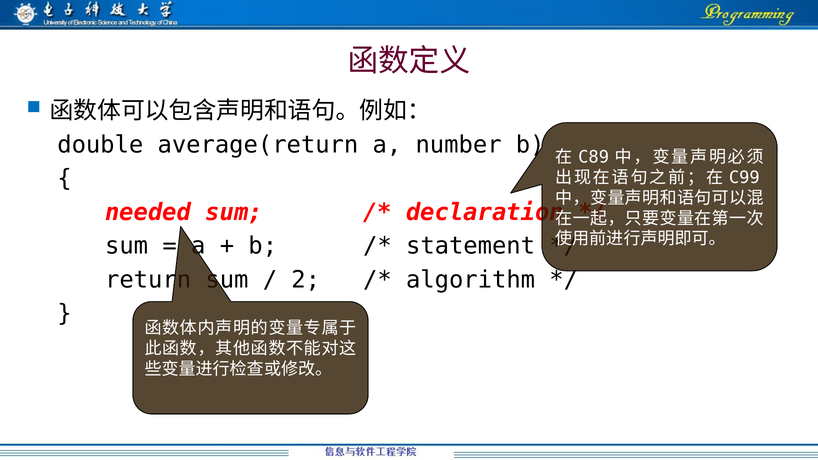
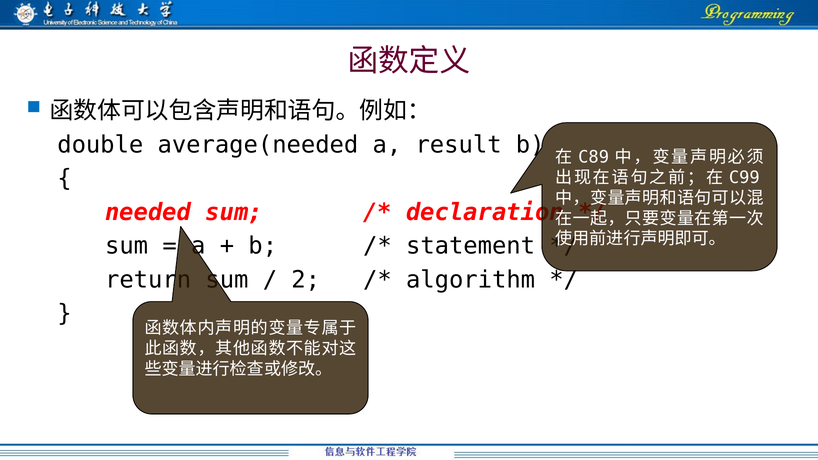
average(return: average(return -> average(needed (258, 145)
number: number -> result (459, 145)
